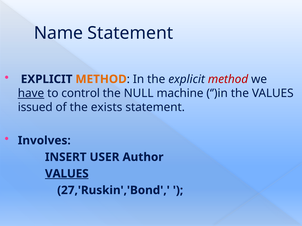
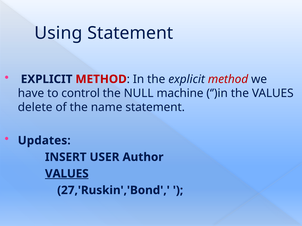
Name: Name -> Using (58, 33)
METHOD colour: orange -> red (101, 79)
have underline: present -> none (31, 93)
issued: issued -> delete (35, 108)
exists: exists -> name (107, 108)
Involves: Involves -> Updates (44, 141)
